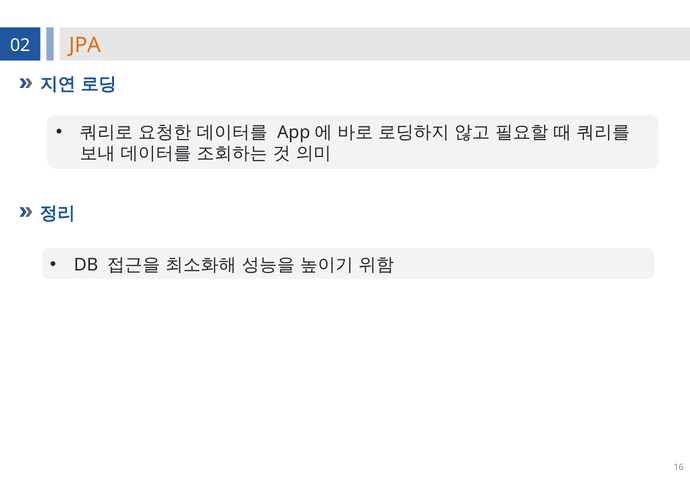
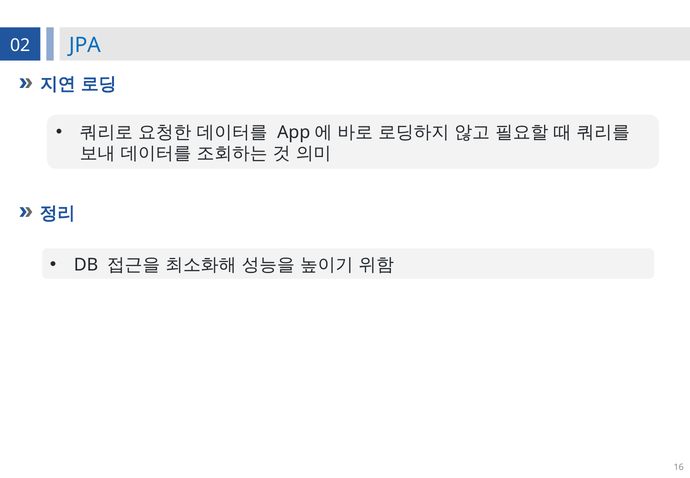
JPA colour: orange -> blue (85, 45)
